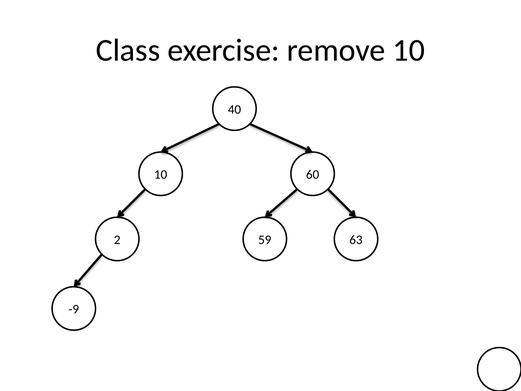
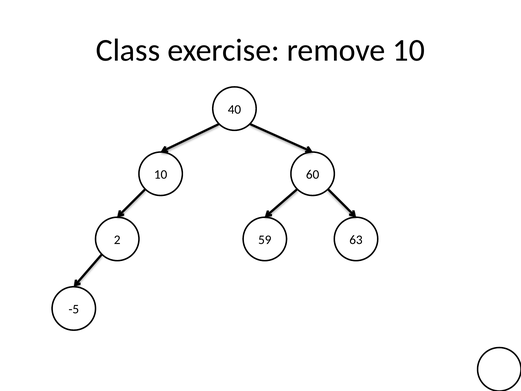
-9: -9 -> -5 (74, 309)
